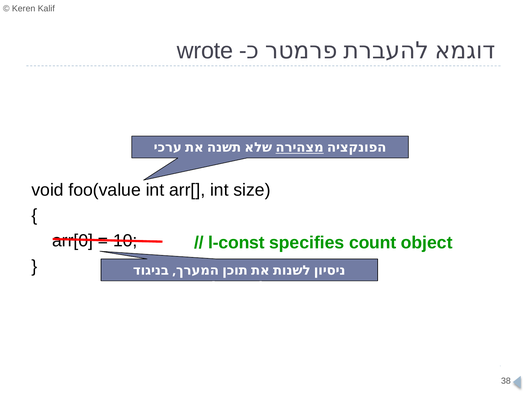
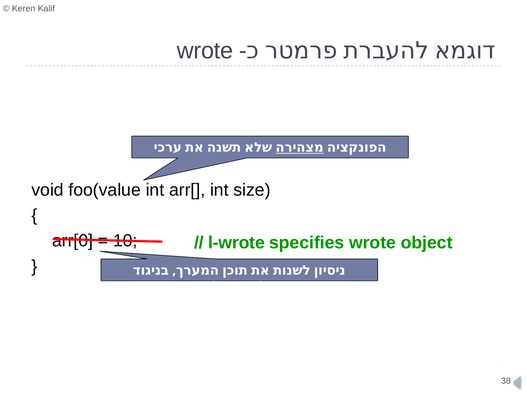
l-const: l-const -> l-wrote (237, 243)
specifies count: count -> wrote (373, 243)
